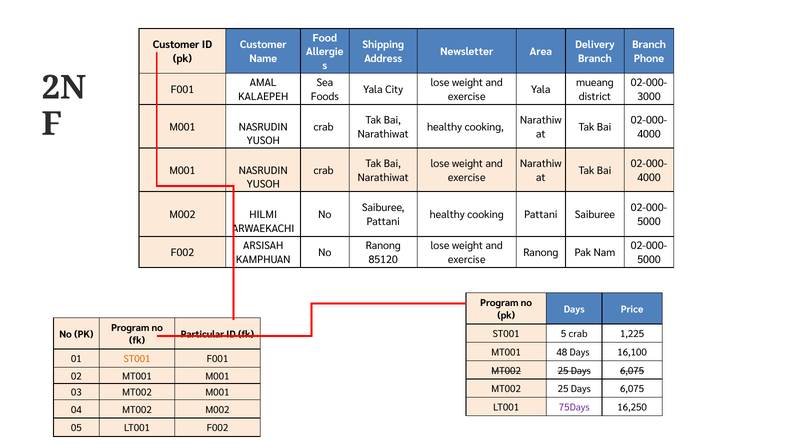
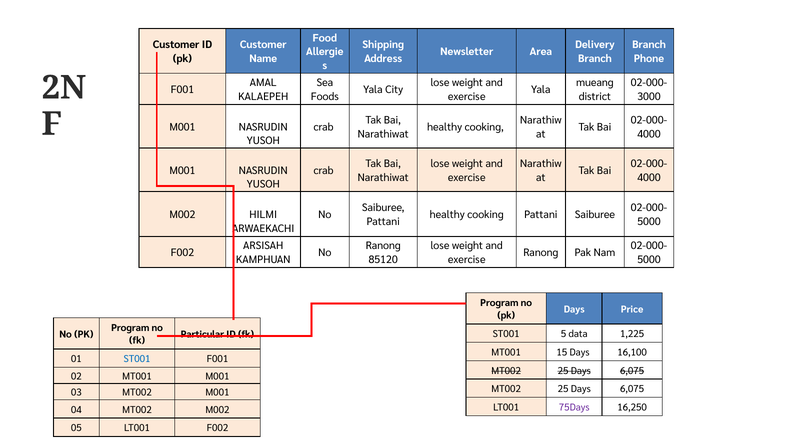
5 crab: crab -> data (578, 334)
48: 48 -> 15 (562, 353)
ST001 colour: orange -> blue (137, 359)
